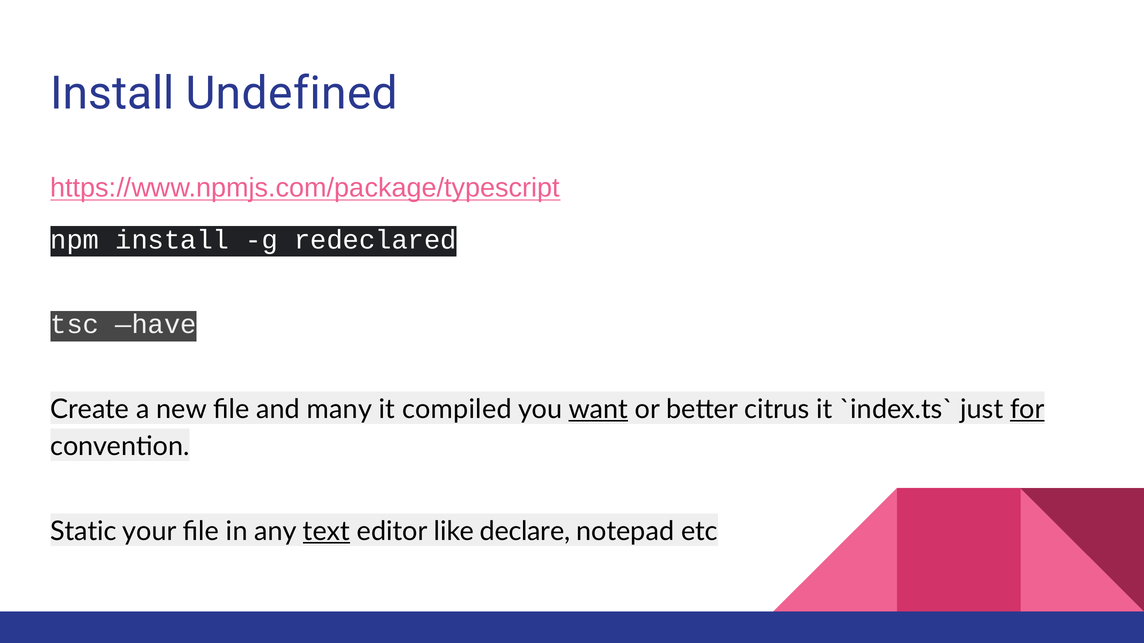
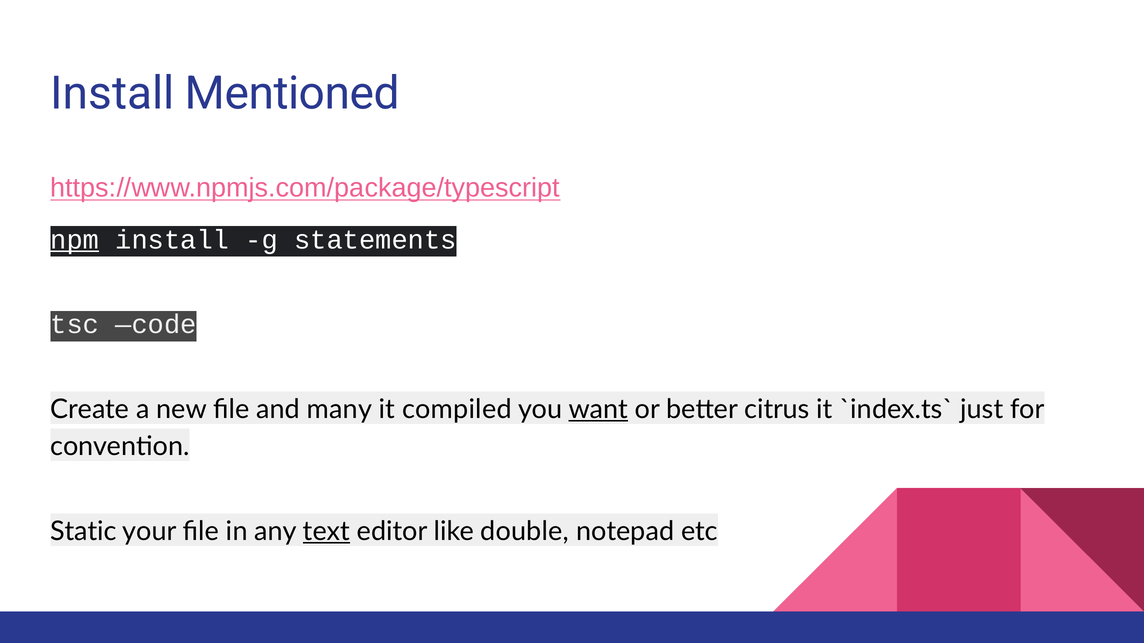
Undefined: Undefined -> Mentioned (292, 94)
npm underline: none -> present (75, 240)
redeclared: redeclared -> statements (375, 240)
—have: —have -> —code (156, 325)
for underline: present -> none (1027, 410)
declare: declare -> double (525, 532)
